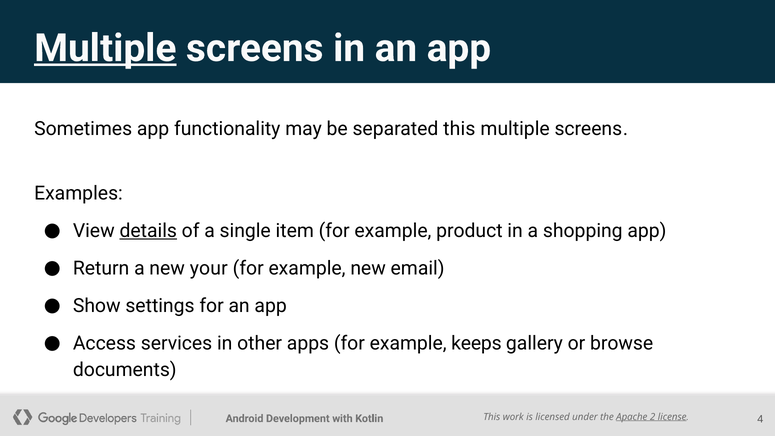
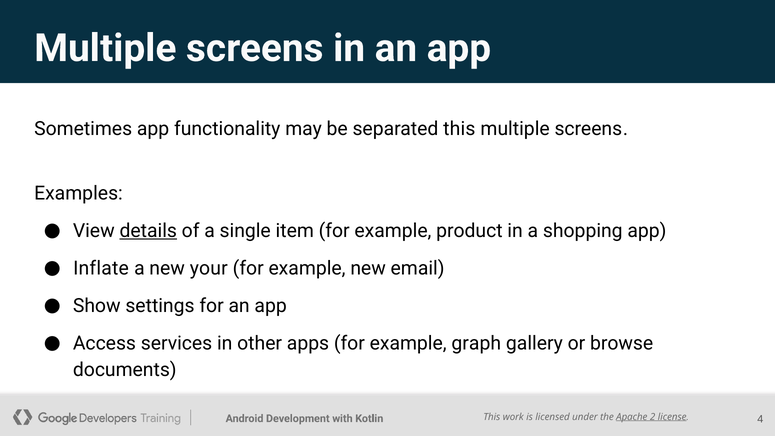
Multiple underline: present -> none (105, 48)
Return: Return -> Inflate (101, 268)
keeps: keeps -> graph (476, 343)
